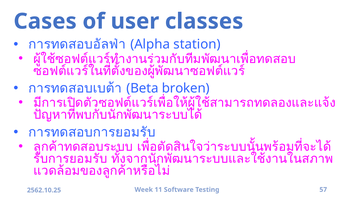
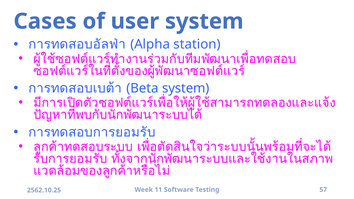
user classes: classes -> system (204, 21)
Beta broken: broken -> system (186, 88)
